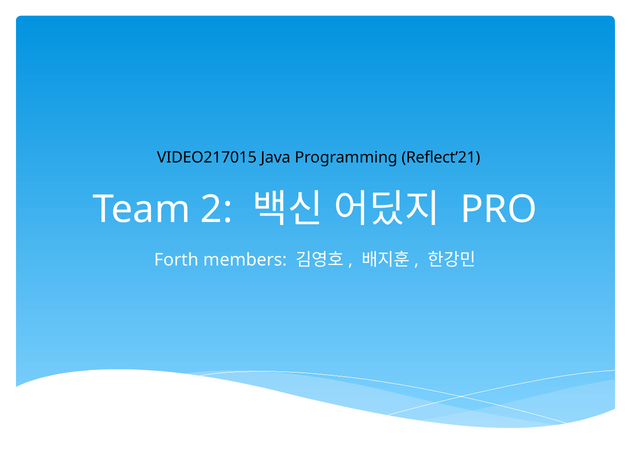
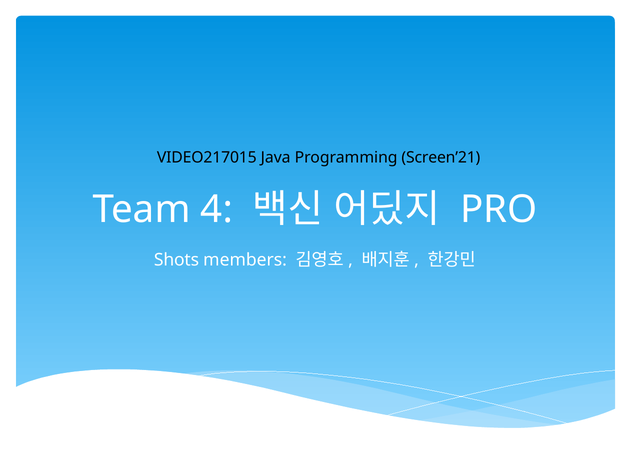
Reflect’21: Reflect’21 -> Screen’21 (441, 157)
2: 2 -> 4 (217, 209)
Forth: Forth -> Shots (176, 260)
